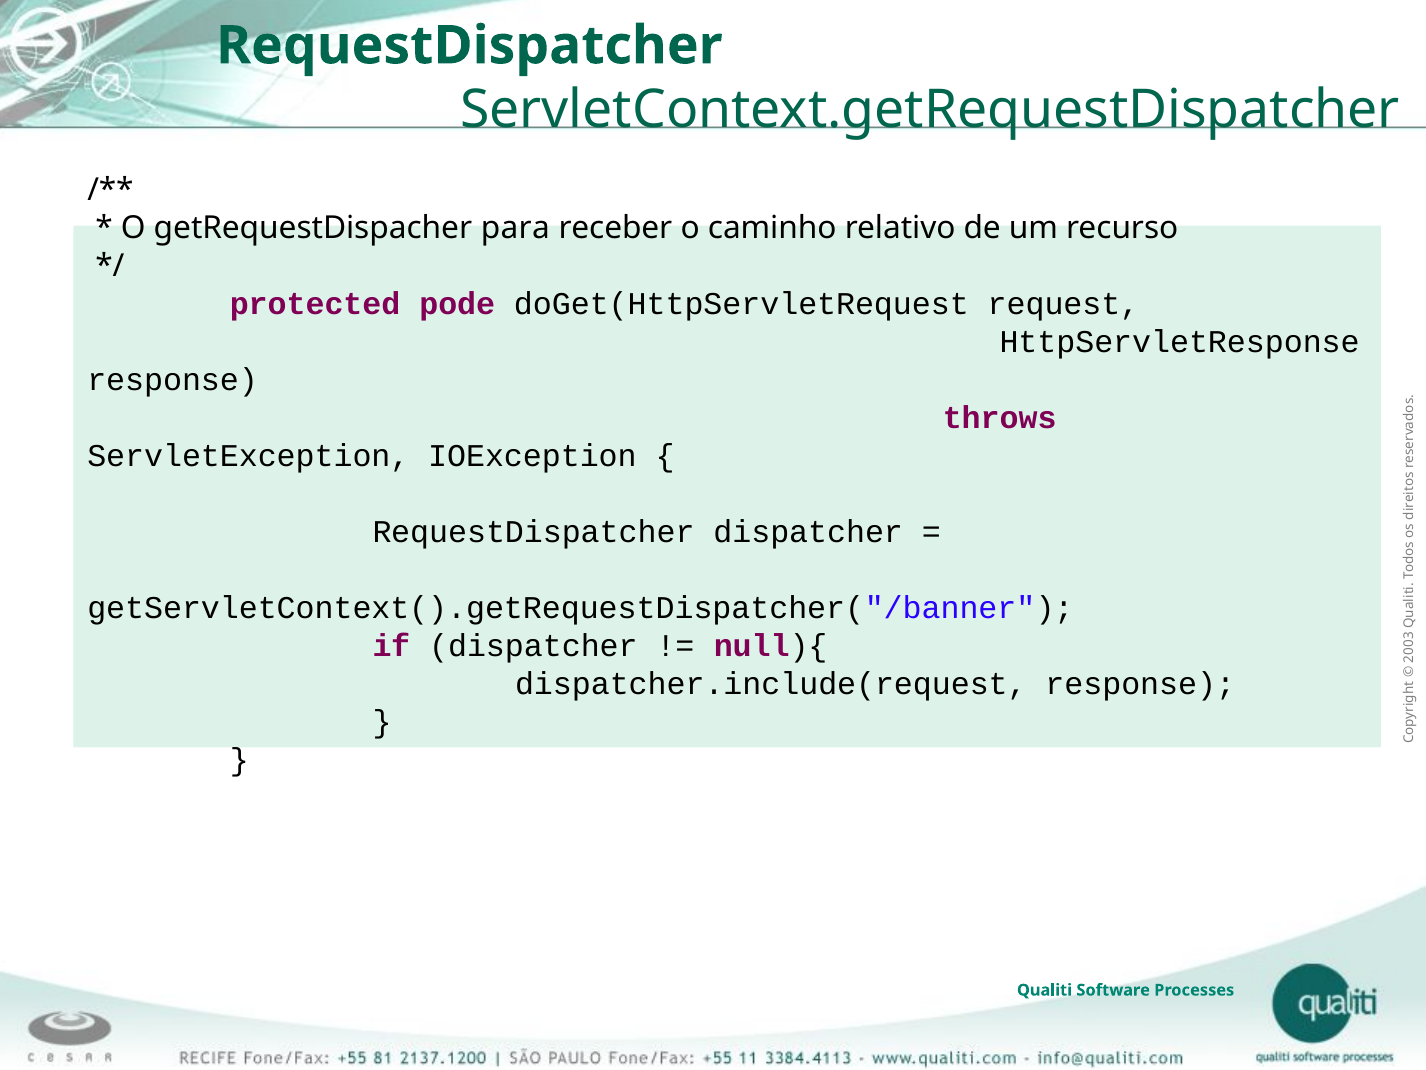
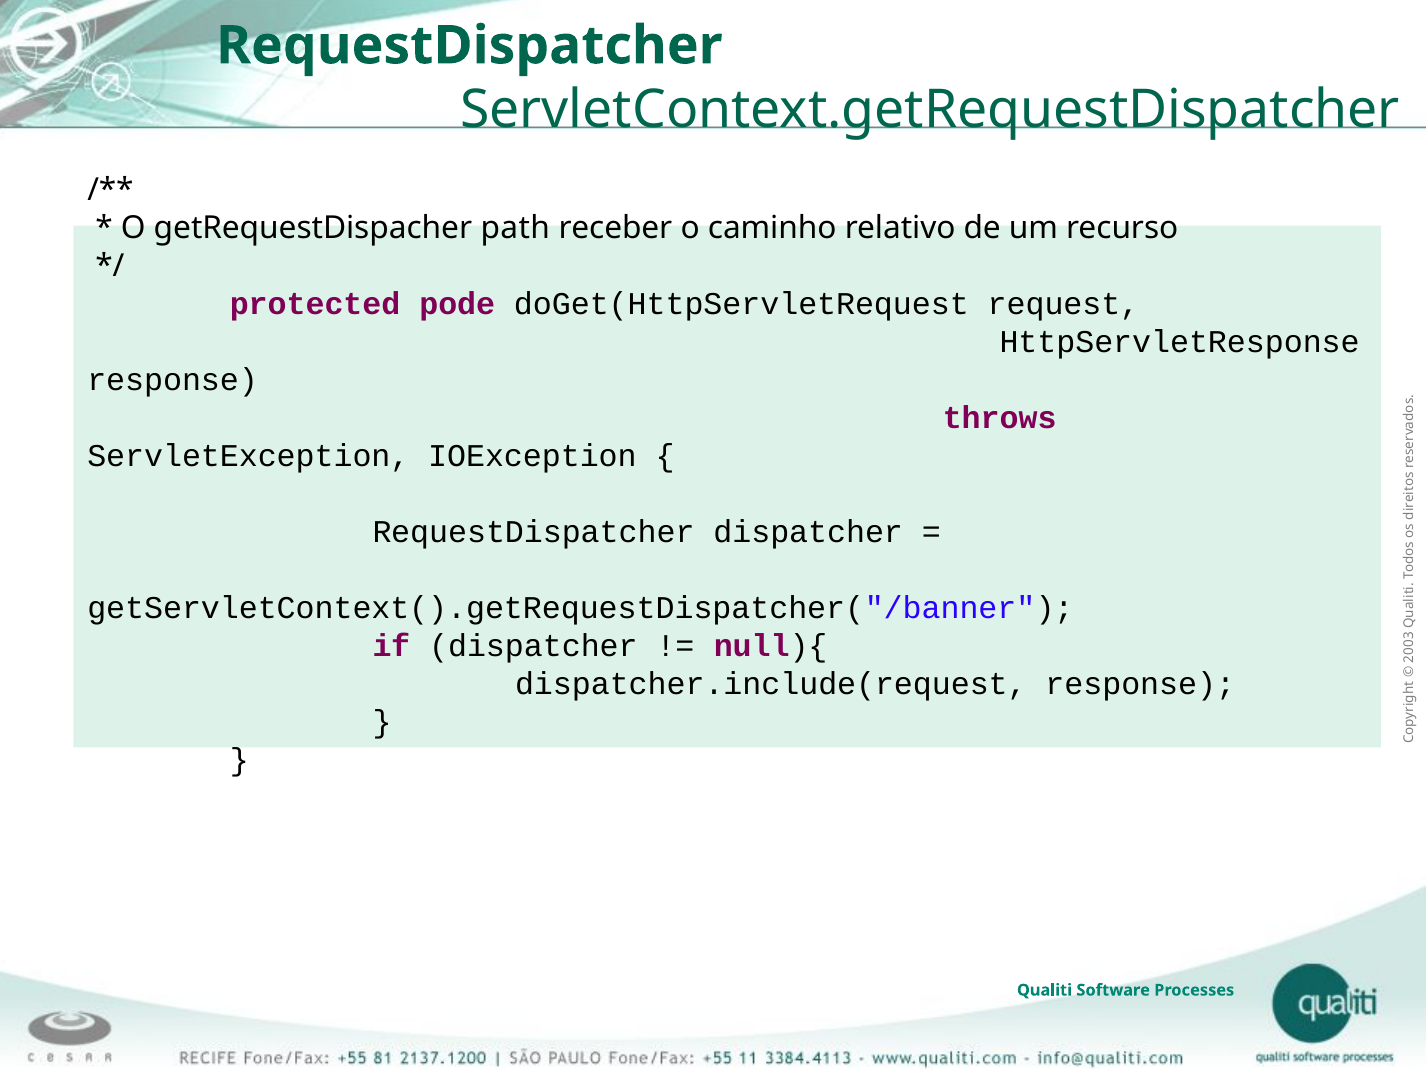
para: para -> path (515, 227)
